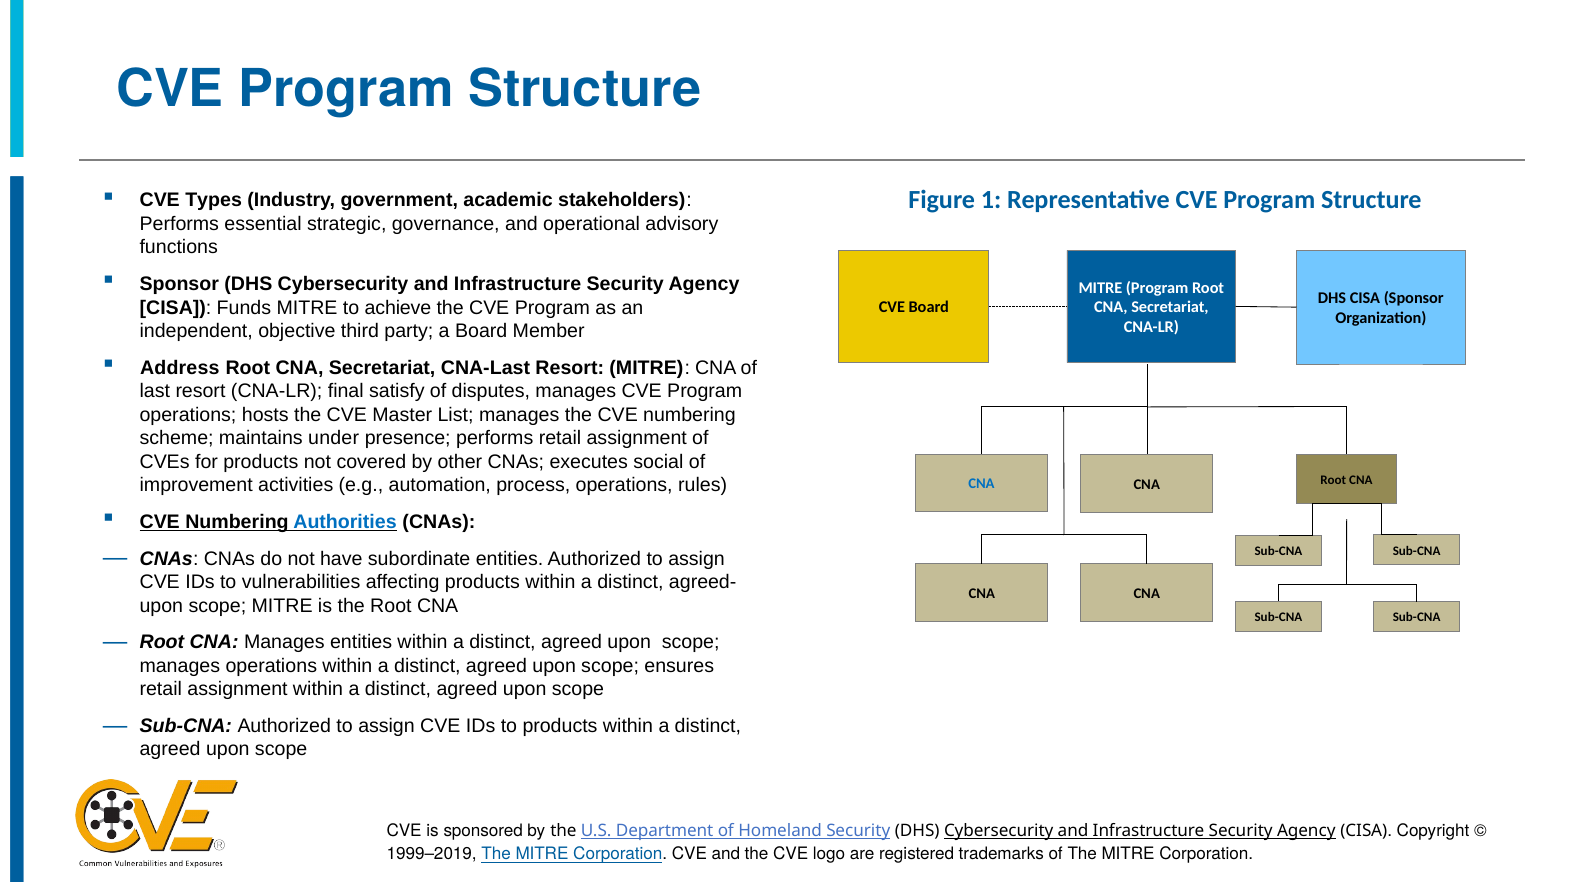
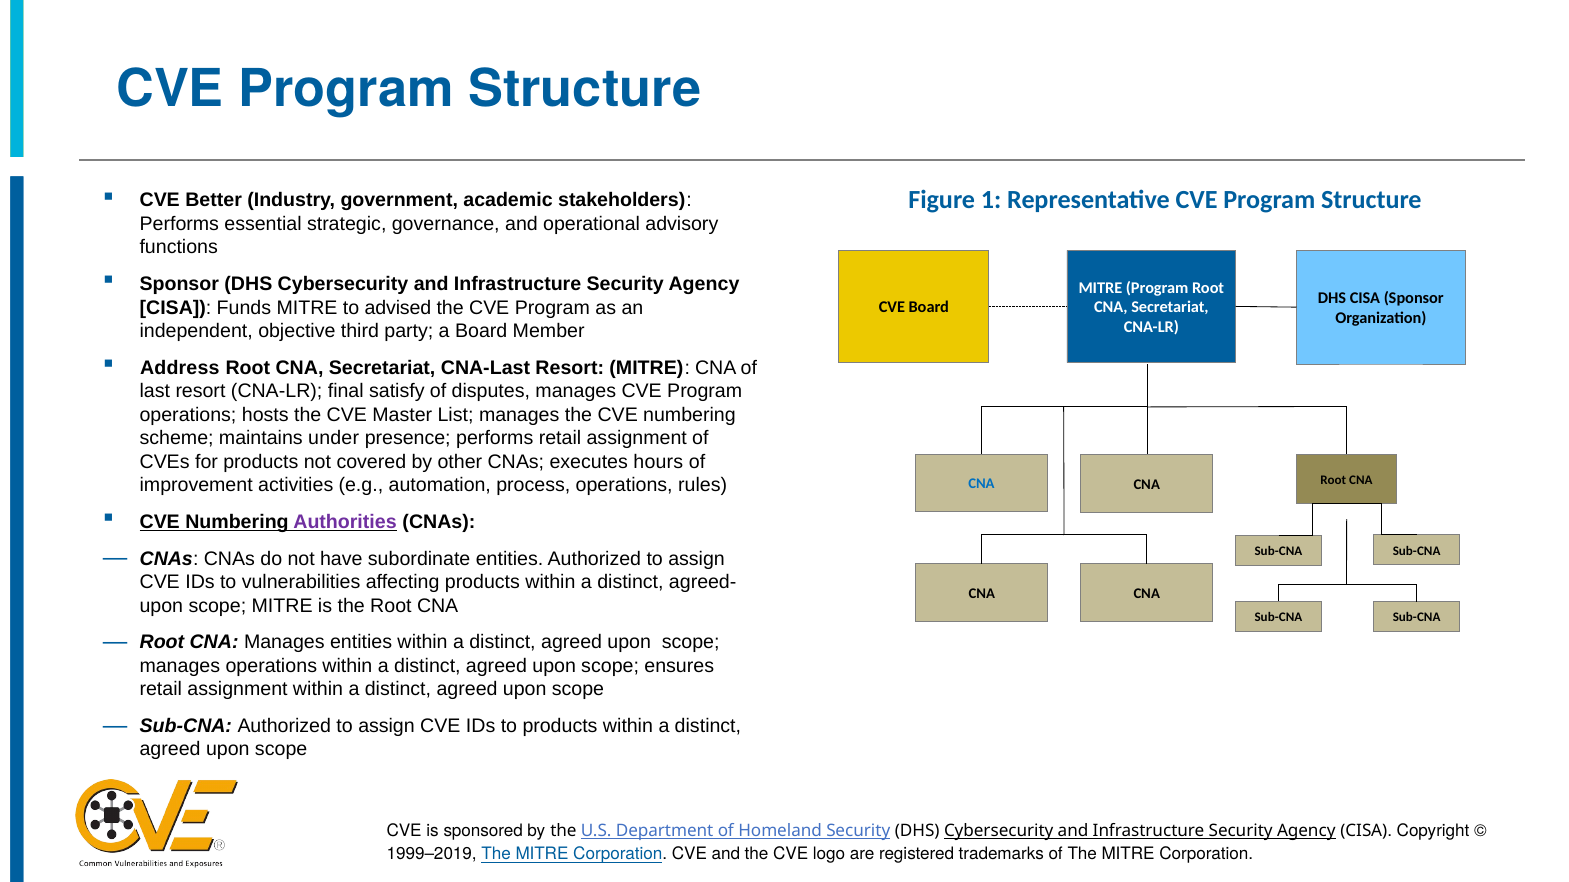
Types: Types -> Better (214, 201)
achieve: achieve -> advised (398, 308)
social: social -> hours (658, 462)
Authorities colour: blue -> purple (345, 522)
